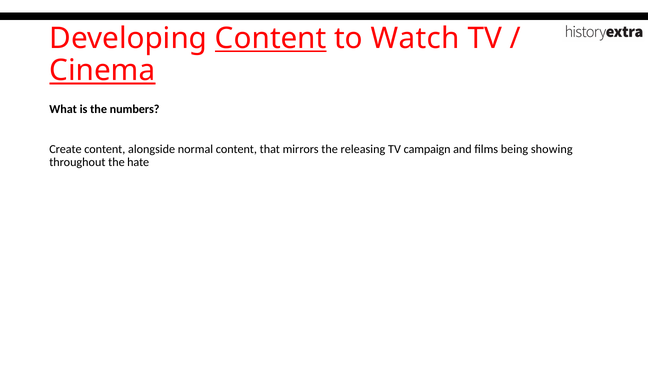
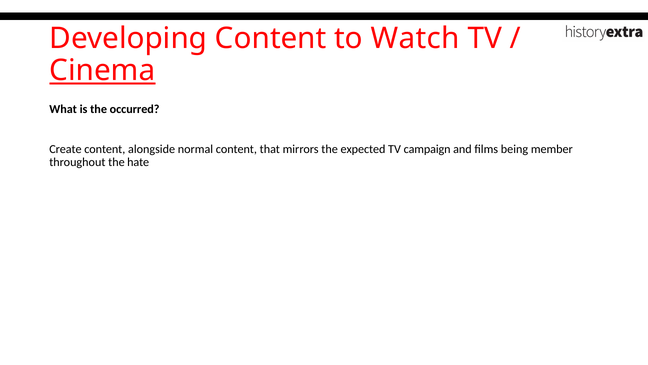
Content underline: present -> none (271, 38)
numbers: numbers -> occurred (135, 109)
releasing: releasing -> expected (363, 149)
showing: showing -> member (552, 149)
